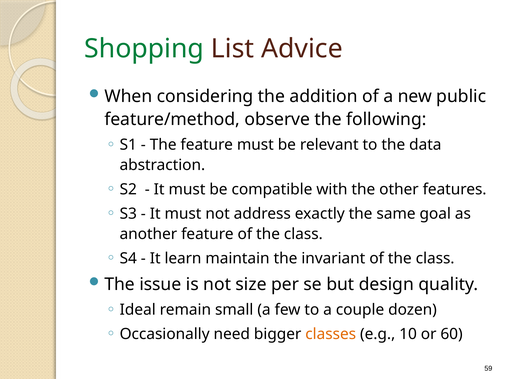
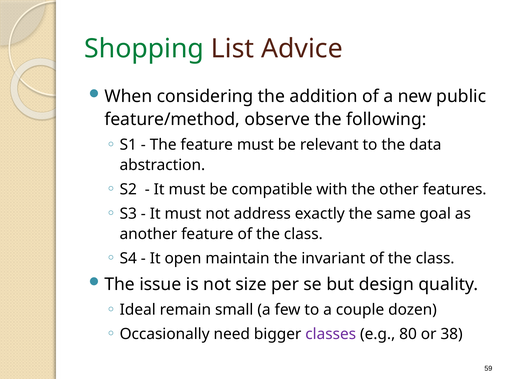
learn: learn -> open (183, 258)
classes colour: orange -> purple (331, 334)
10: 10 -> 80 (408, 334)
60: 60 -> 38 (452, 334)
